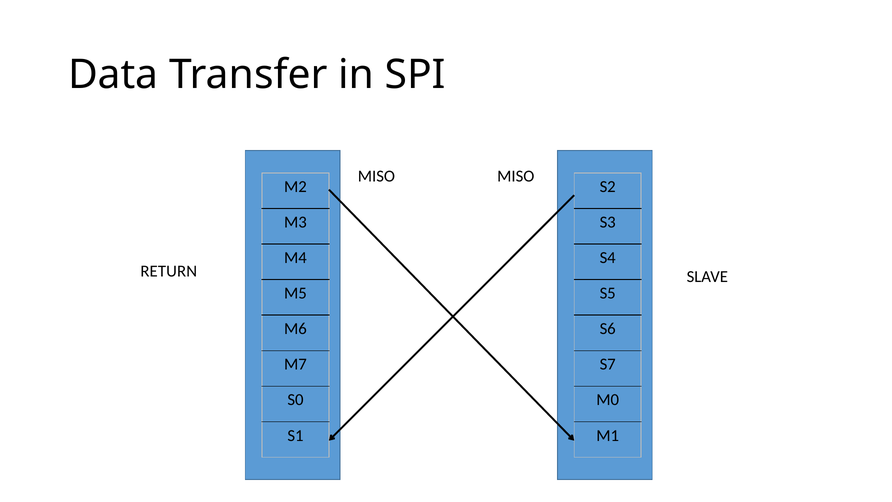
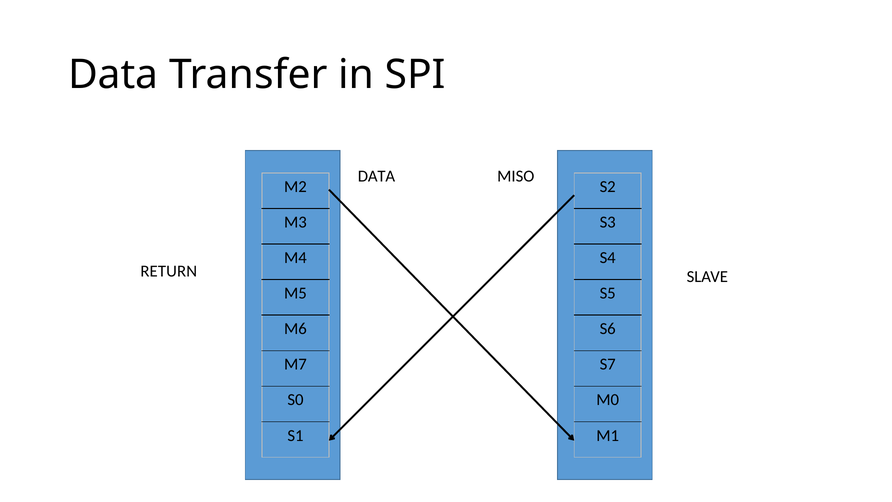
MISO: MISO -> DATA (376, 176)
